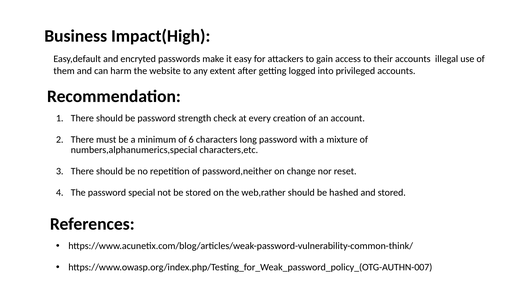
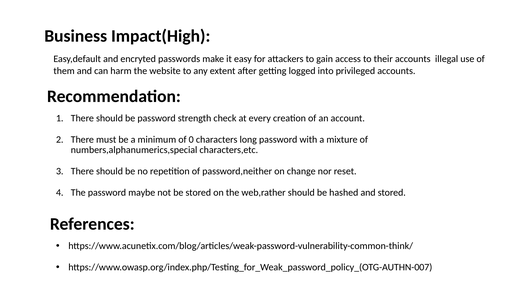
6: 6 -> 0 (191, 139)
special: special -> maybe (142, 193)
